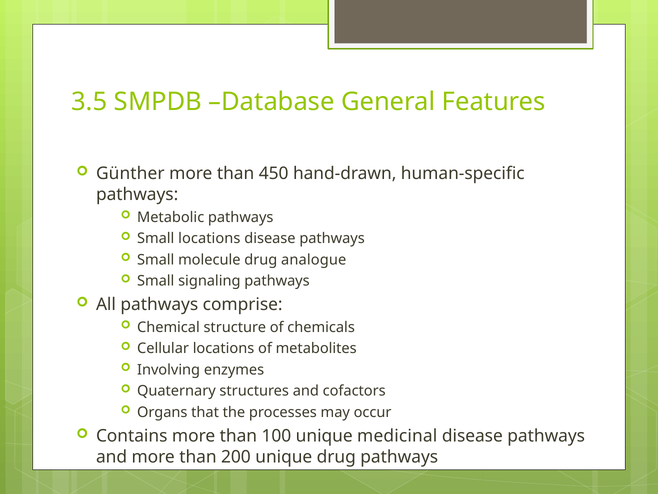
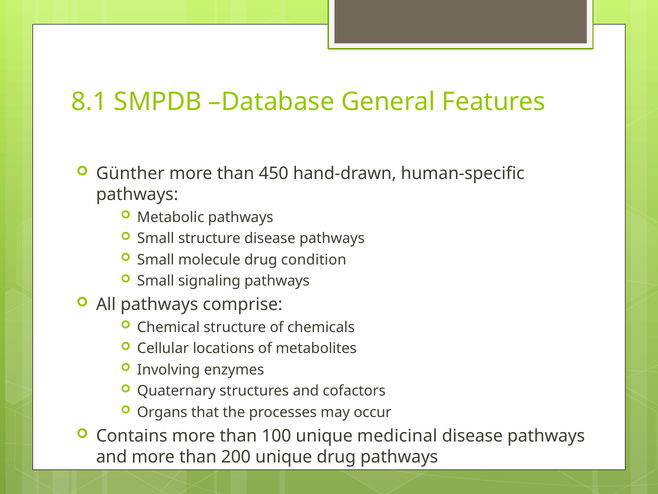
3.5: 3.5 -> 8.1 (89, 102)
Small locations: locations -> structure (209, 238)
analogue: analogue -> condition (314, 259)
